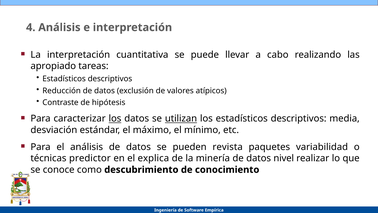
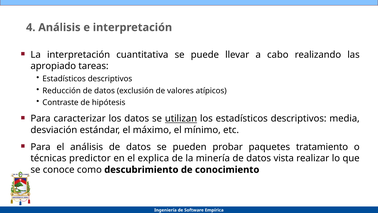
los underline: present -> none (115, 118)
revista: revista -> probar (228, 147)
variabilidad: variabilidad -> tratamiento (322, 147)
nivel: nivel -> vista (284, 158)
